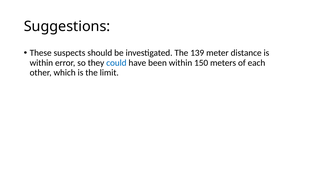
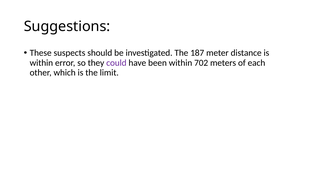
139: 139 -> 187 (197, 53)
could colour: blue -> purple (116, 63)
150: 150 -> 702 (201, 63)
